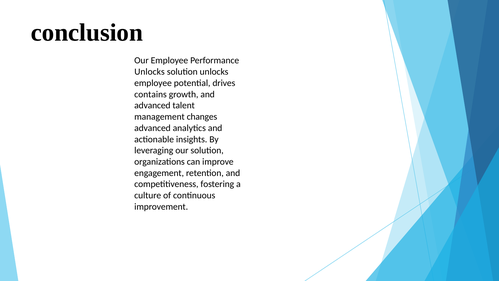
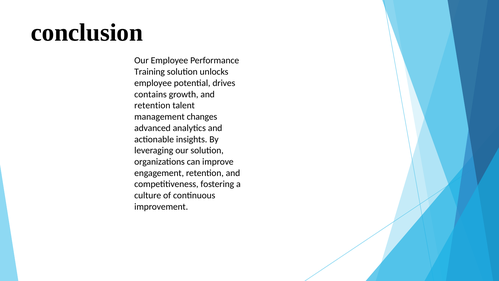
Unlocks: Unlocks -> Training (150, 72)
advanced: advanced -> retention (152, 105)
